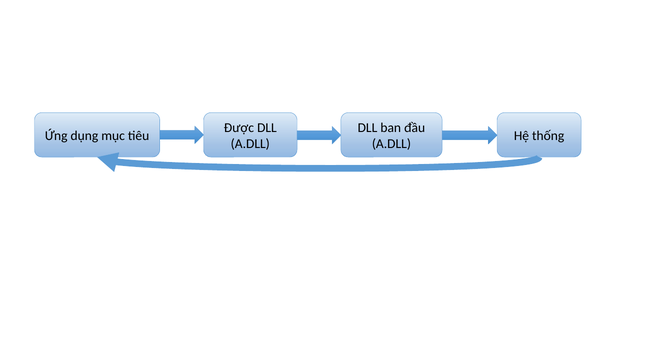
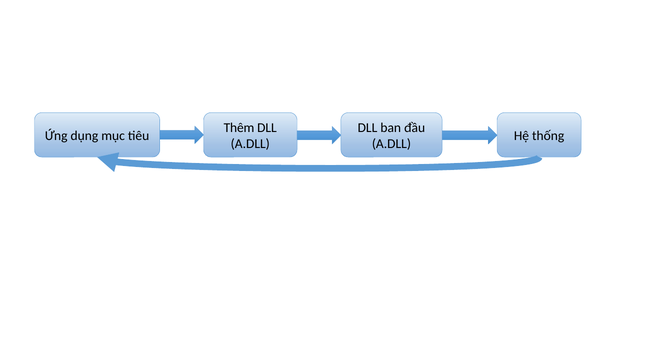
Được: Được -> Thêm (239, 128)
